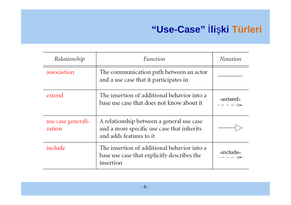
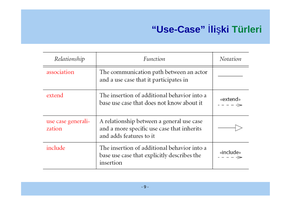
Türleri colour: orange -> green (247, 30)
